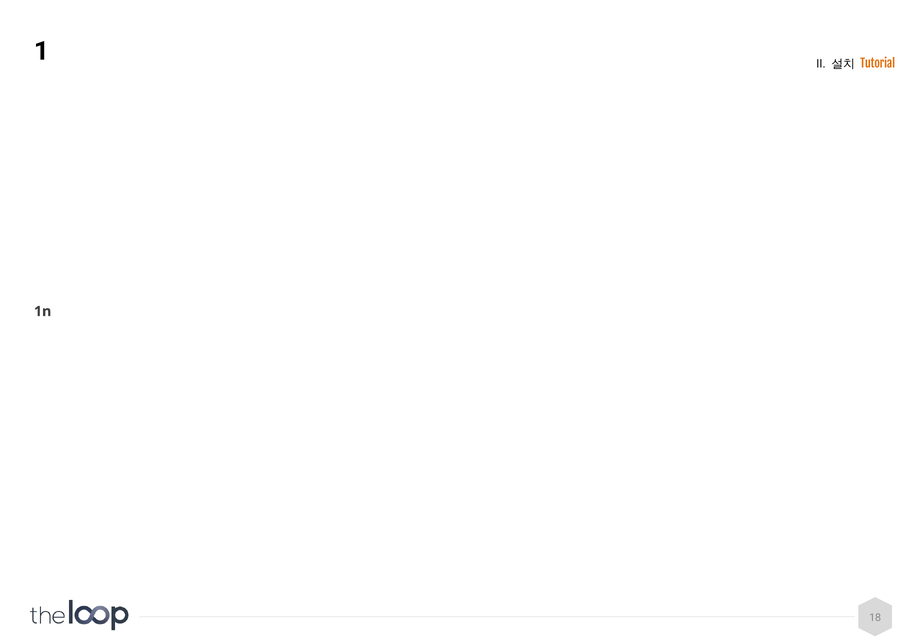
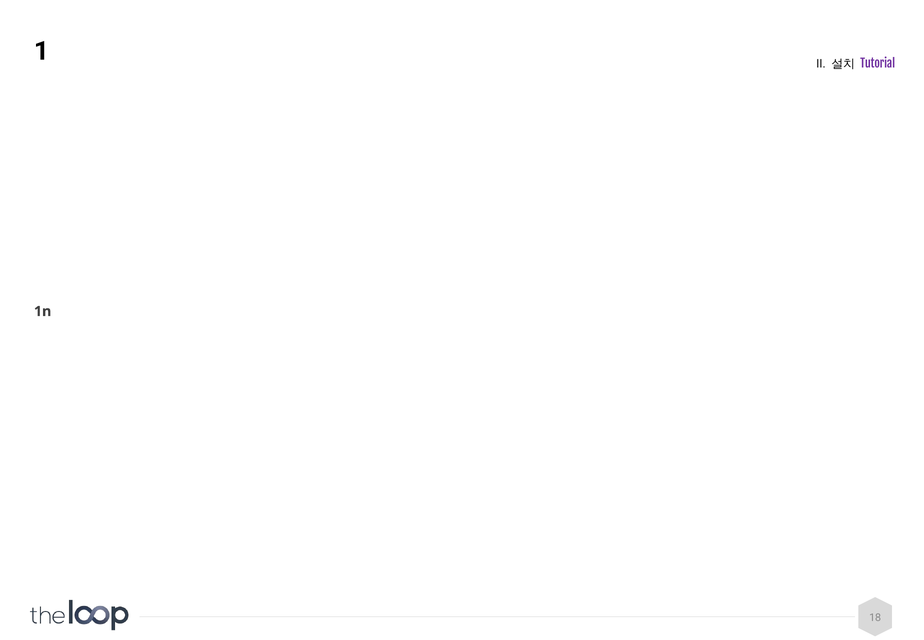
Tutorial colour: orange -> purple (878, 64)
